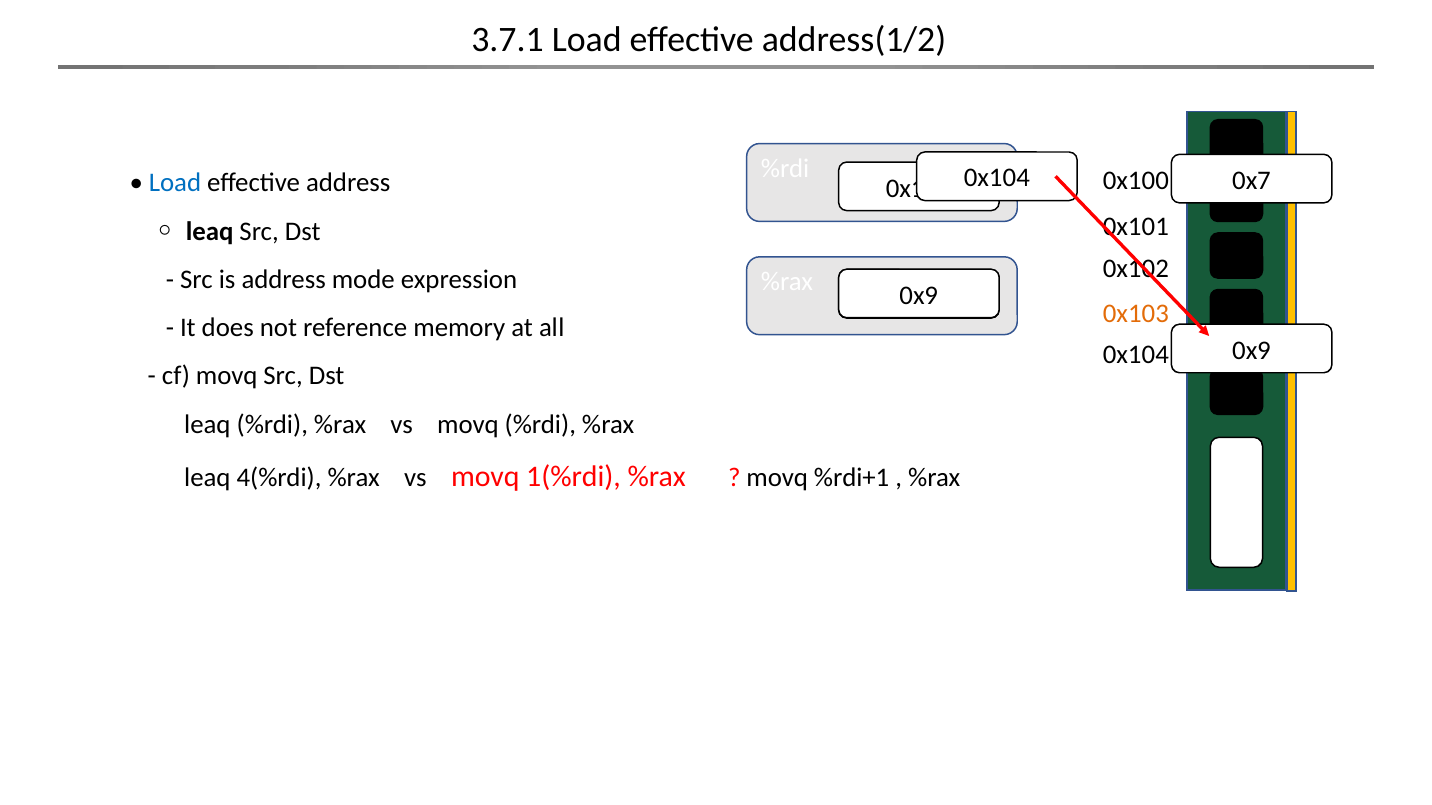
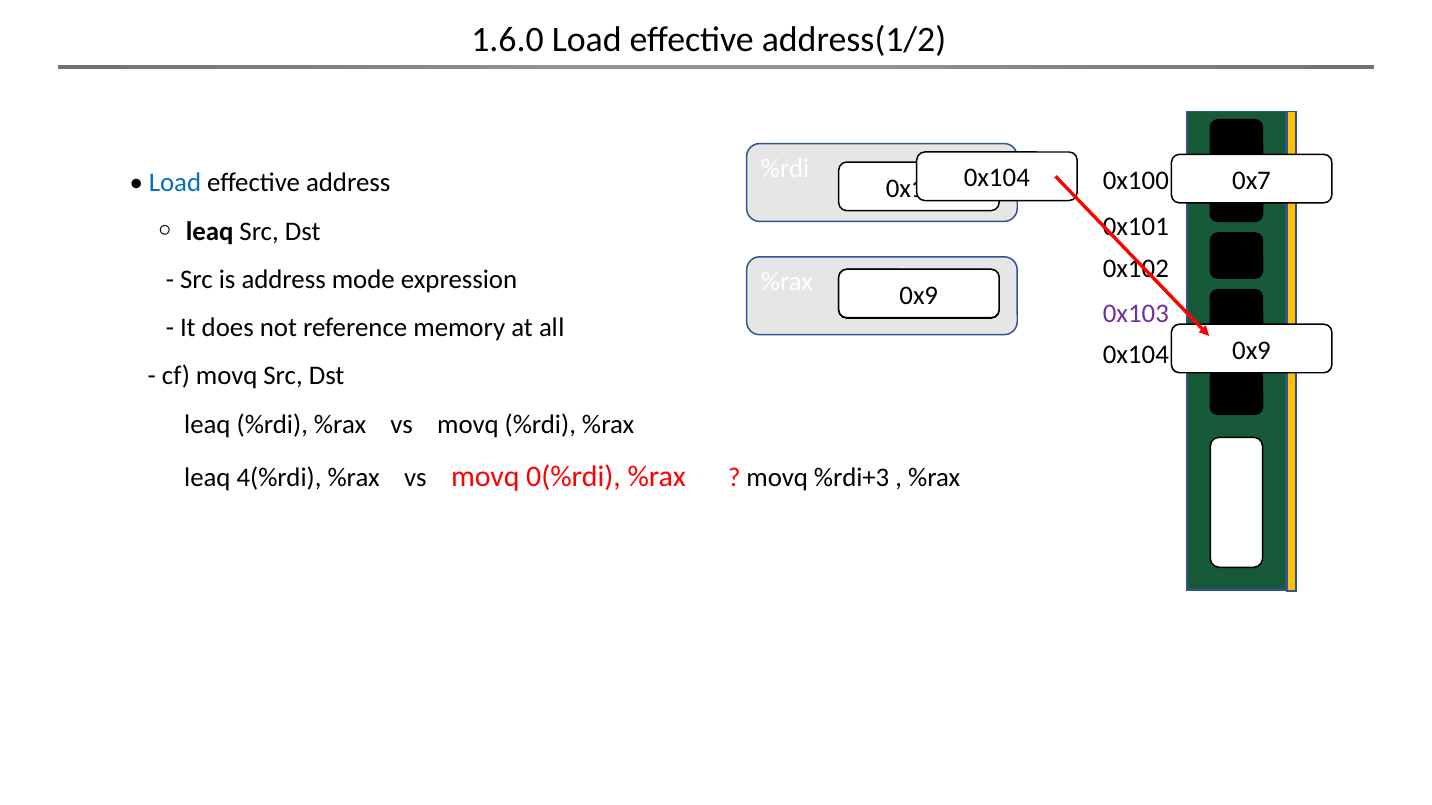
3.7.1: 3.7.1 -> 1.6.0 (508, 40)
0x103 colour: orange -> purple (1136, 314)
1(%rdi: 1(%rdi -> 0(%rdi (574, 477)
%rdi+1: %rdi+1 -> %rdi+3 (852, 478)
